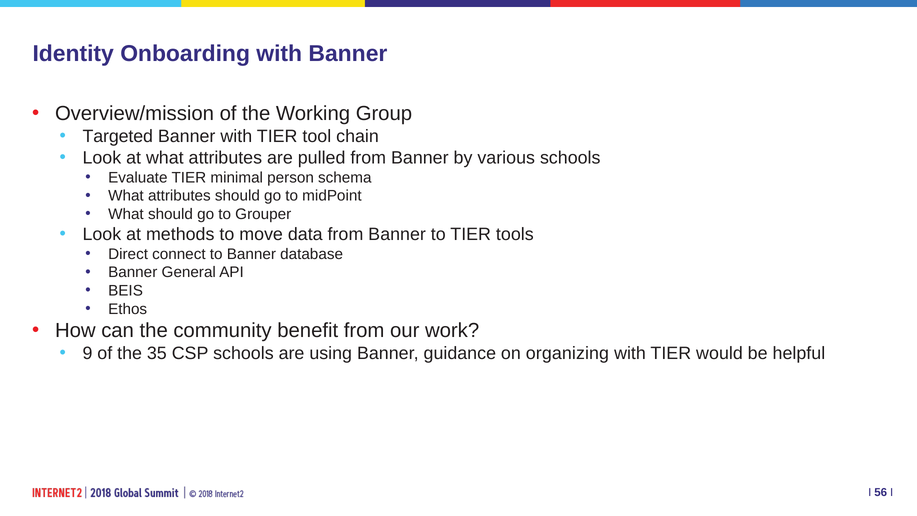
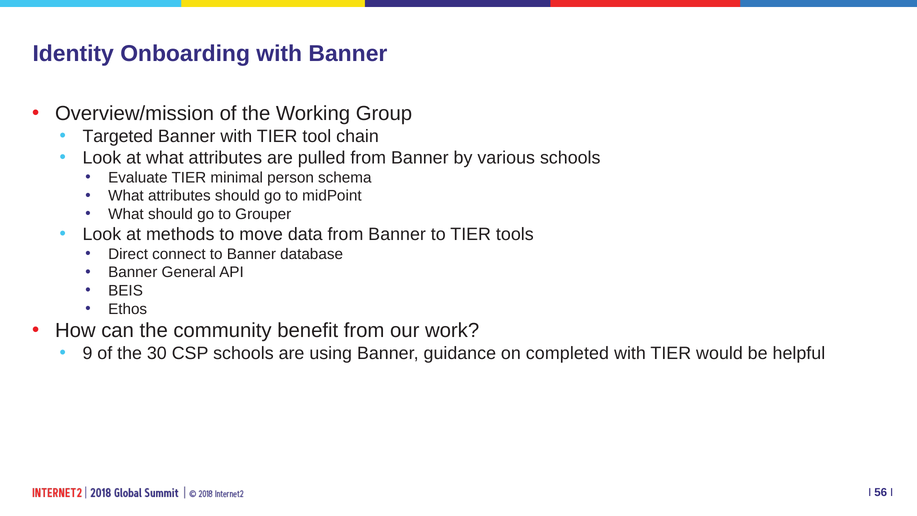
35: 35 -> 30 (157, 353)
organizing: organizing -> completed (567, 353)
